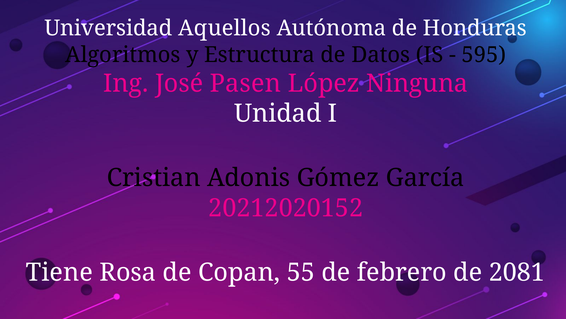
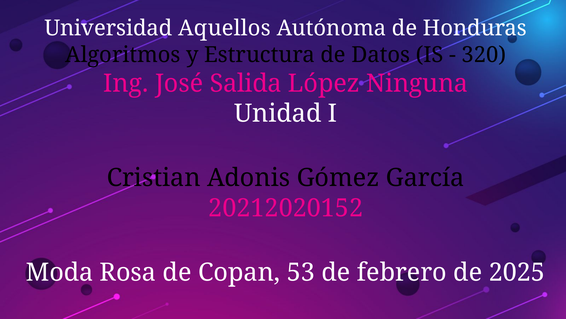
595: 595 -> 320 (484, 55)
Pasen: Pasen -> Salida (246, 83)
Tiene: Tiene -> Moda (60, 272)
55: 55 -> 53 (301, 272)
2081: 2081 -> 2025 (517, 272)
